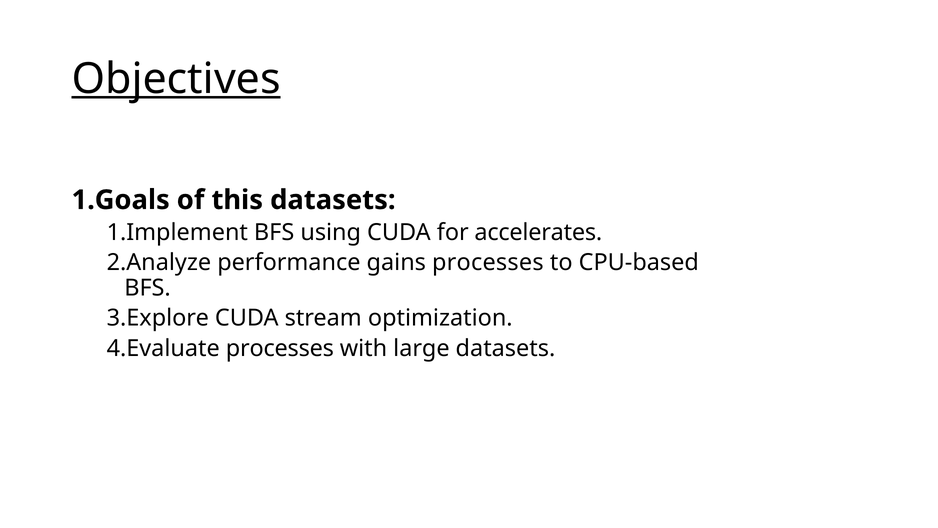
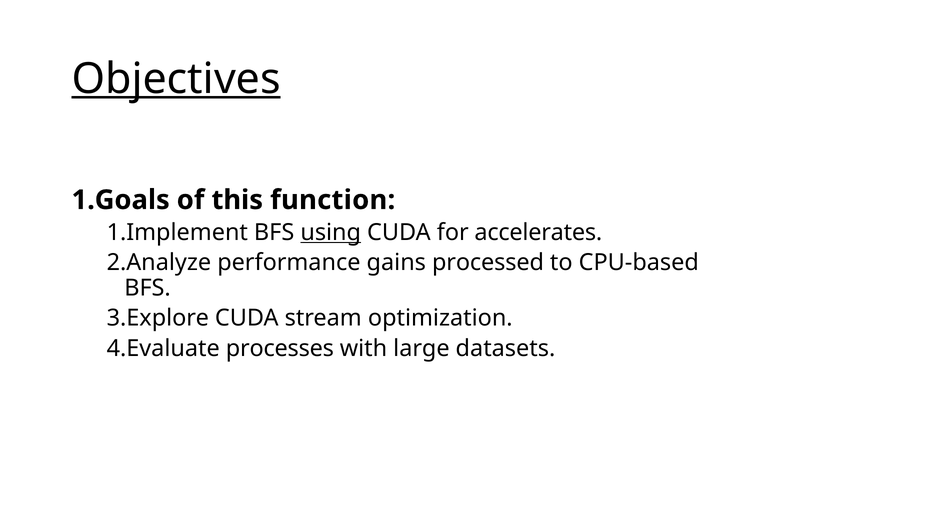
this datasets: datasets -> function (333, 200)
using underline: none -> present (331, 232)
gains processes: processes -> processed (488, 262)
